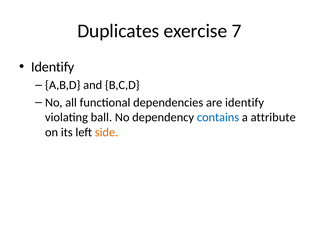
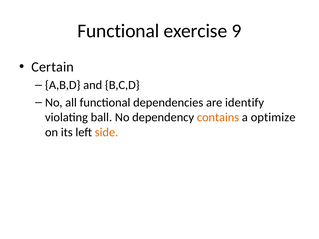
Duplicates: Duplicates -> Functional (118, 31)
7: 7 -> 9 (237, 31)
Identify: Identify -> Certain (53, 67)
contains colour: blue -> orange (218, 118)
attribute: attribute -> optimize (273, 118)
